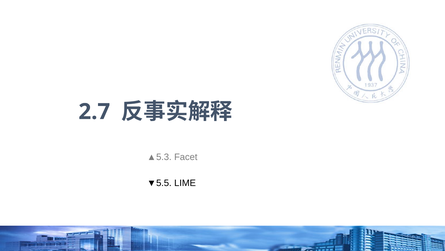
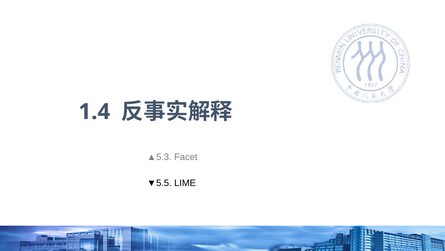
2.7: 2.7 -> 1.4 (94, 111)
